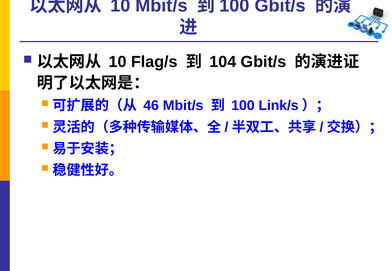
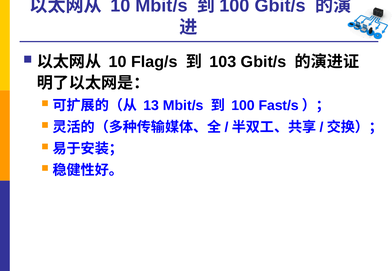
104: 104 -> 103 (223, 62)
46: 46 -> 13 (151, 106)
Link/s: Link/s -> Fast/s (279, 106)
